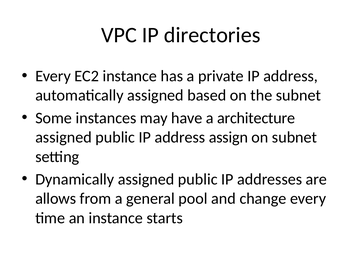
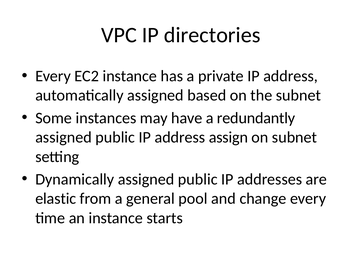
architecture: architecture -> redundantly (256, 118)
allows: allows -> elastic (56, 198)
